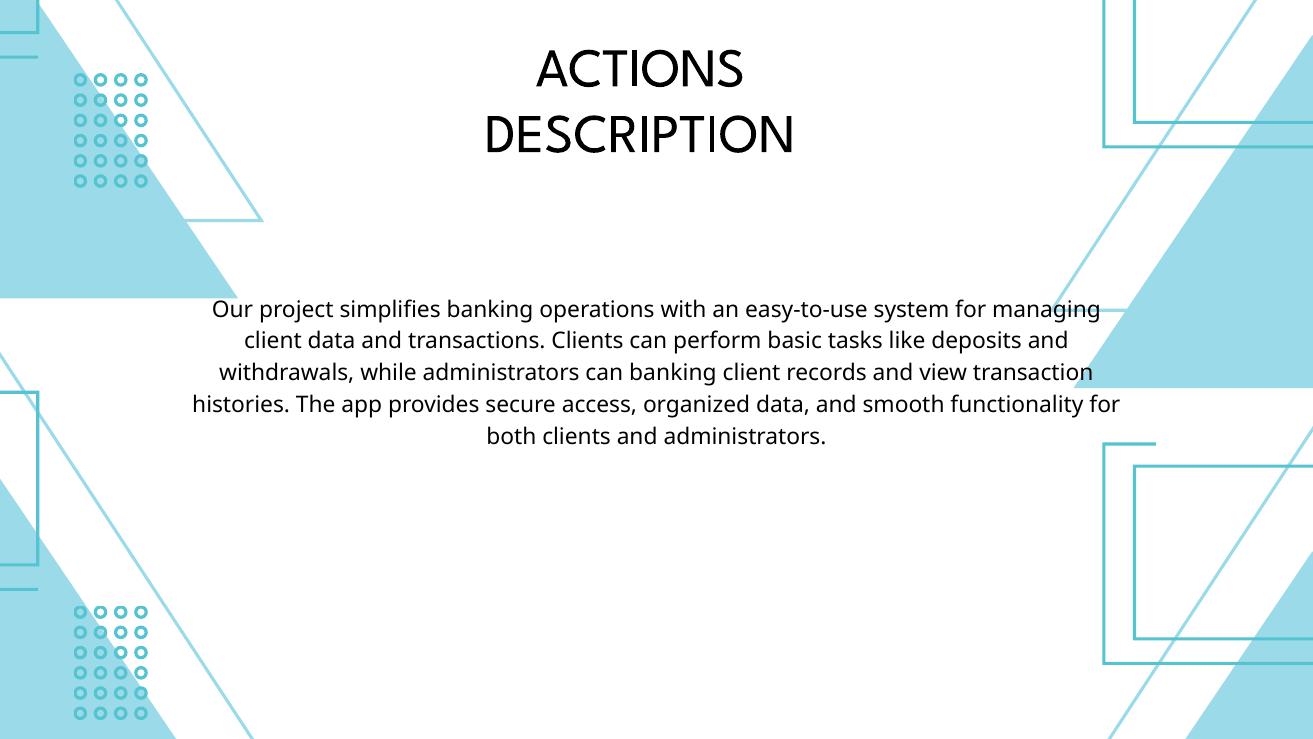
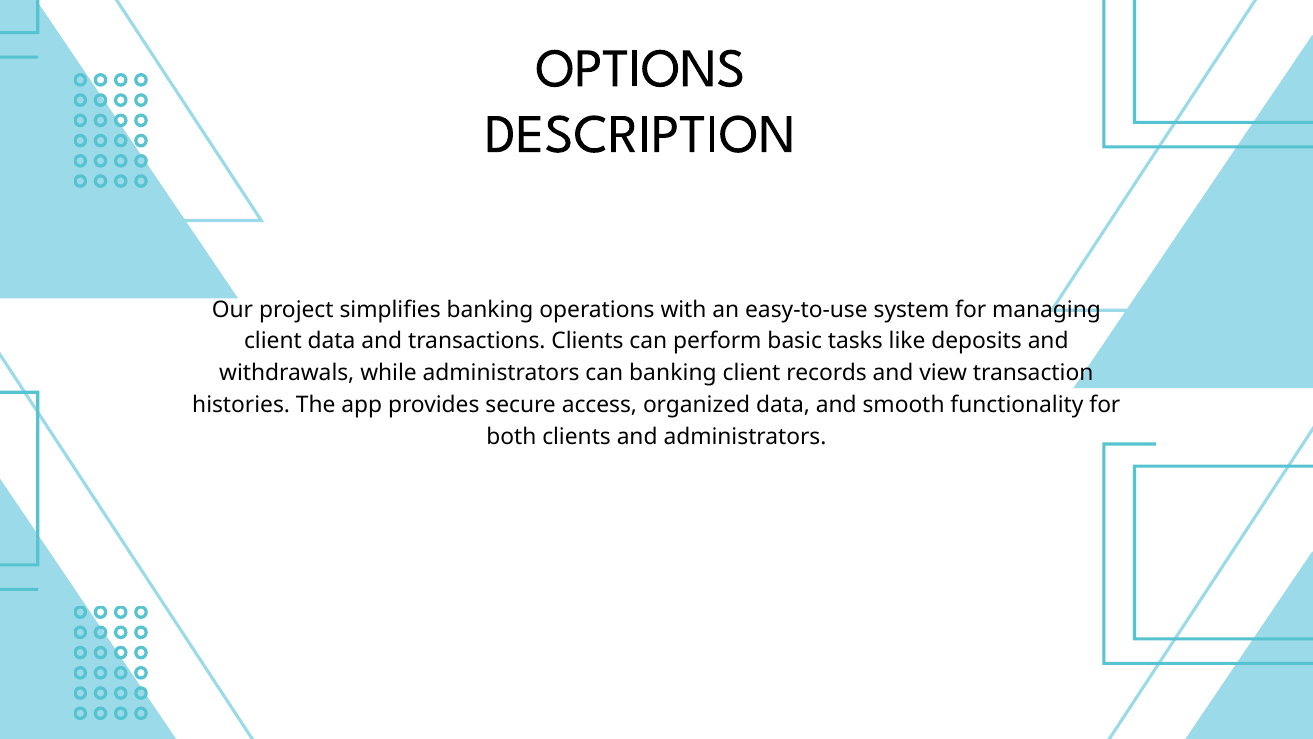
ACTIONS: ACTIONS -> OPTIONS (640, 68)
